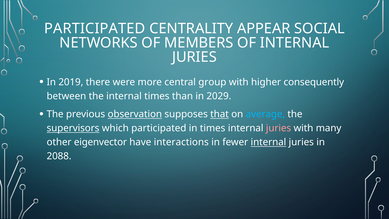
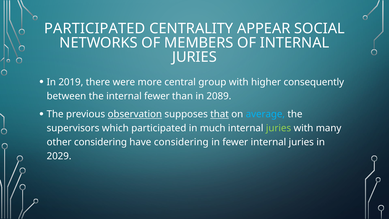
internal times: times -> fewer (157, 96)
2029: 2029 -> 2089 (219, 96)
supervisors underline: present -> none (73, 128)
in times: times -> much (213, 128)
juries colour: pink -> light green (279, 128)
other eigenvector: eigenvector -> considering (100, 142)
have interactions: interactions -> considering (181, 142)
internal underline: present -> none (268, 142)
2088: 2088 -> 2029 (59, 156)
